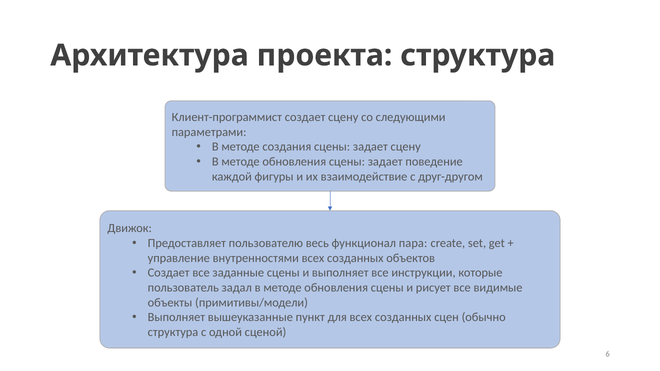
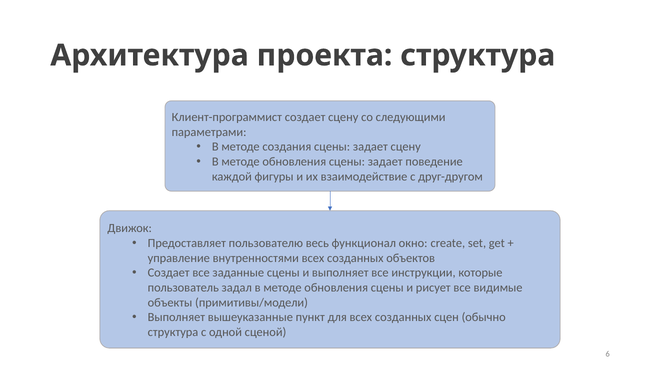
пара: пара -> окно (413, 243)
